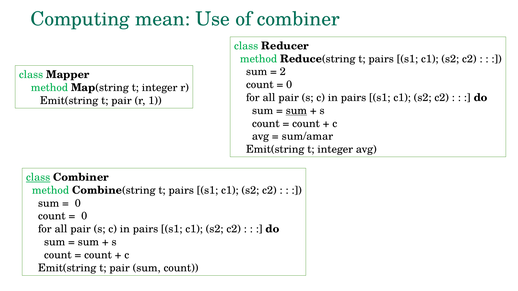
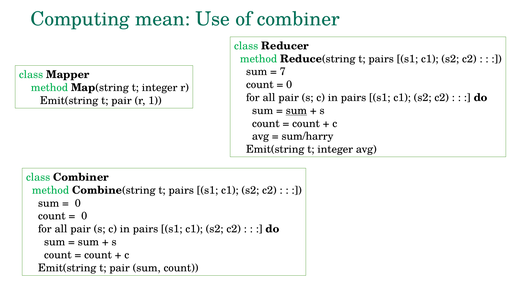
2: 2 -> 7 (283, 72)
sum/amar: sum/amar -> sum/harry (308, 137)
class underline: present -> none (38, 178)
